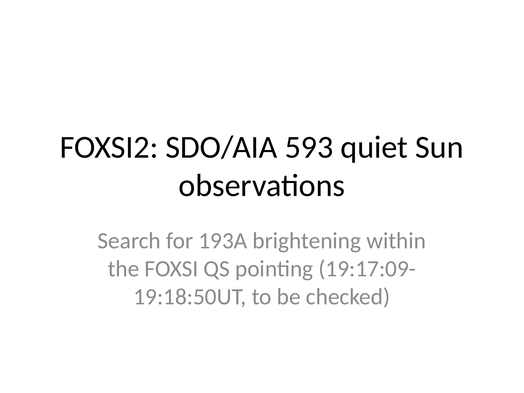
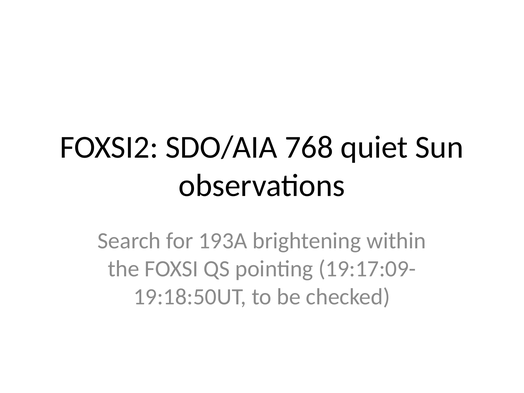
593: 593 -> 768 (309, 147)
